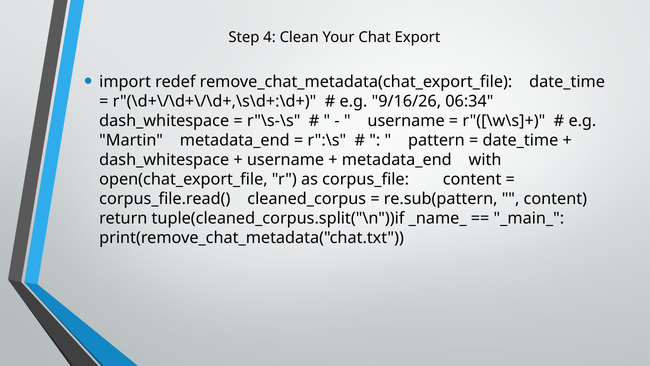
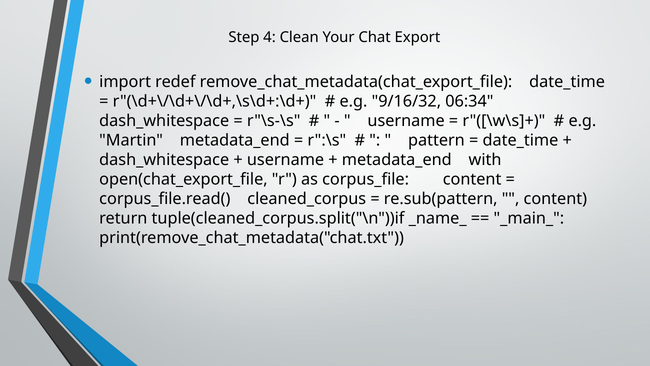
9/16/26: 9/16/26 -> 9/16/32 (406, 101)
